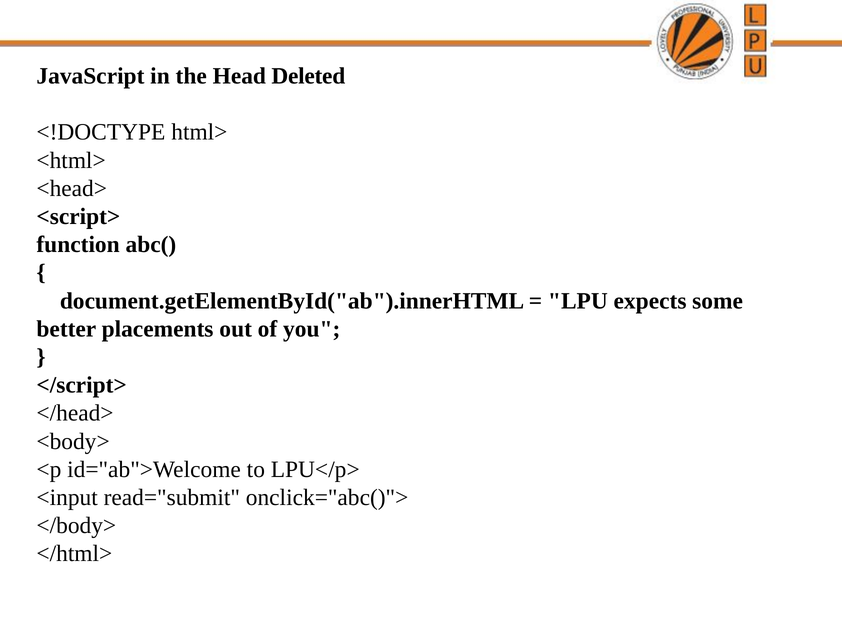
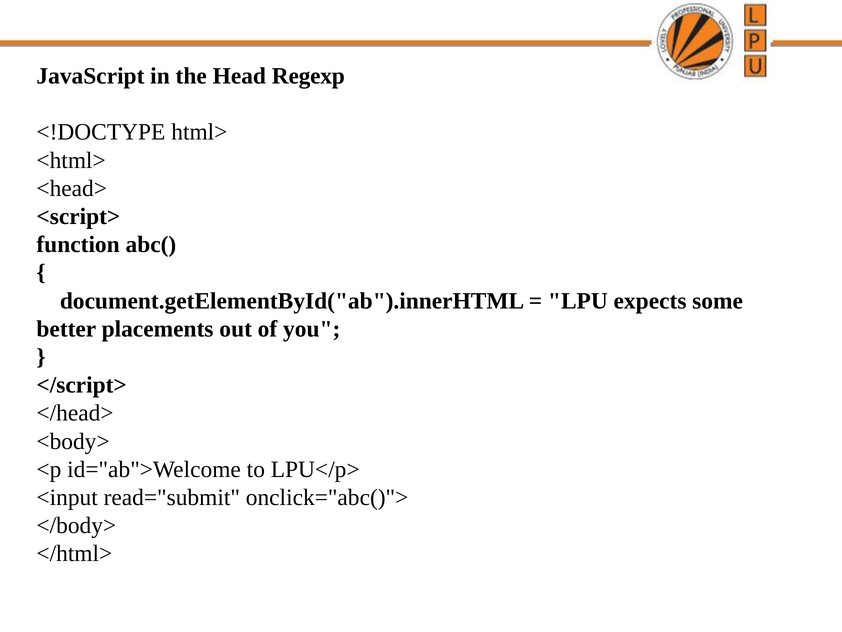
Deleted: Deleted -> Regexp (308, 76)
